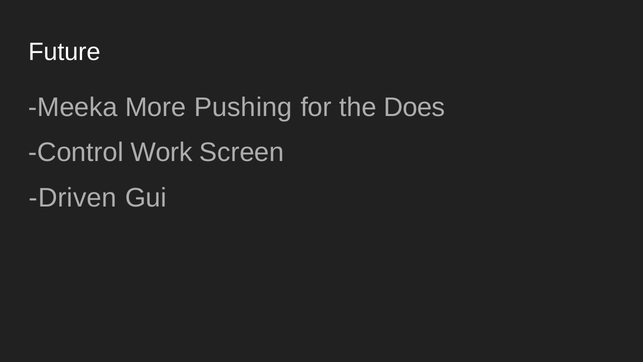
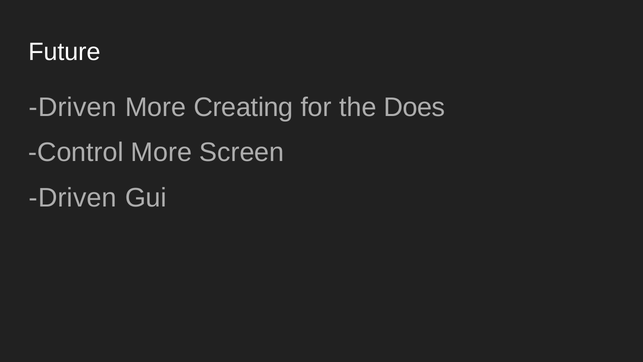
Meeka: Meeka -> Driven (73, 107)
Pushing: Pushing -> Creating (243, 107)
Control Work: Work -> More (162, 152)
